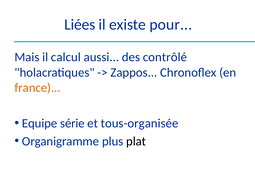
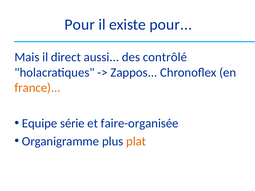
Liées: Liées -> Pour (80, 25)
calcul: calcul -> direct (66, 57)
tous-organisée: tous-organisée -> faire-organisée (140, 124)
plat colour: black -> orange (136, 141)
